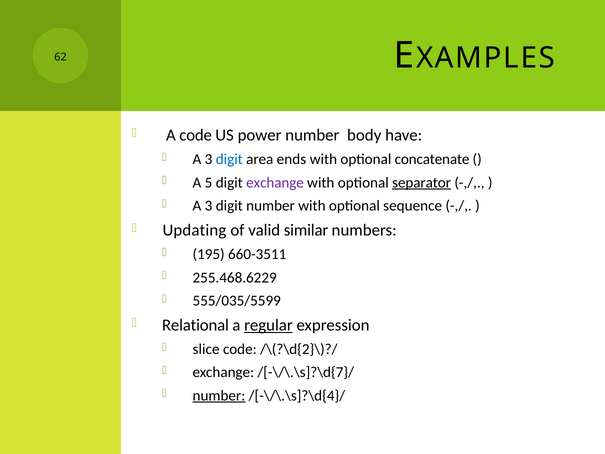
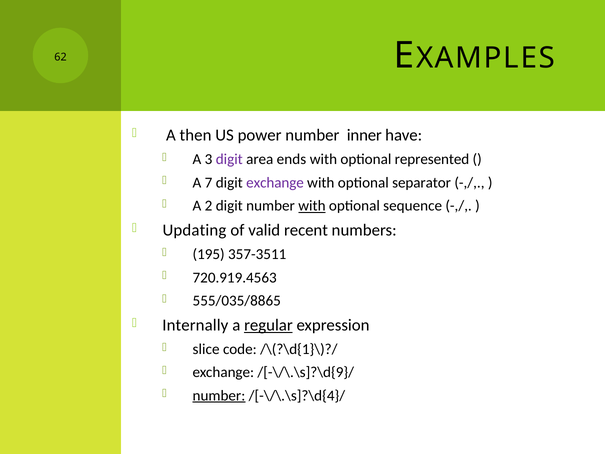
A code: code -> then (196, 135)
body: body -> inner (364, 135)
digit colour: blue -> purple (229, 159)
concatenate: concatenate -> represented (432, 159)
5: 5 -> 7 (209, 183)
separator underline: present -> none (422, 183)
3: 3 -> 2 (209, 206)
with underline: none -> present (312, 206)
similar: similar -> recent (306, 230)
660-3511: 660-3511 -> 357-3511 (257, 254)
255.468.6229: 255.468.6229 -> 720.919.4563 (235, 277)
555/035/5599: 555/035/5599 -> 555/035/8865 (237, 301)
Relational: Relational -> Internally (195, 325)
/\(?\d{2}\)?/: /\(?\d{2}\)?/ -> /\(?\d{1}\)?/ (299, 349)
/[-\/\.\s]?\d{7}/: /[-\/\.\s]?\d{7}/ -> /[-\/\.\s]?\d{9}/ (306, 372)
